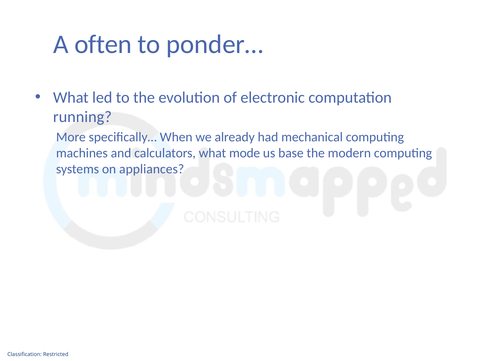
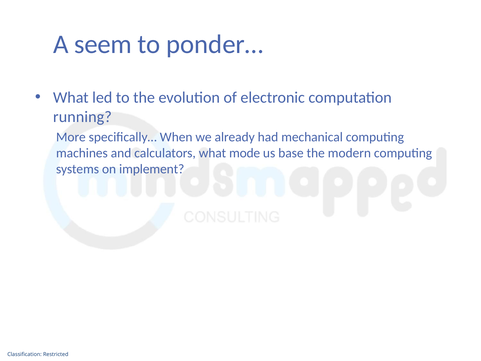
often: often -> seem (103, 44)
appliances: appliances -> implement (152, 169)
